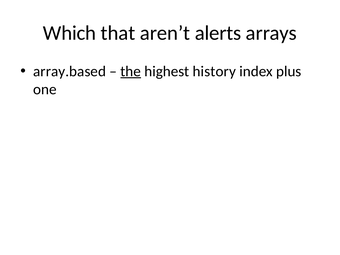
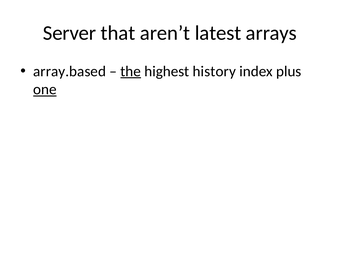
Which: Which -> Server (70, 33)
alerts: alerts -> latest (218, 33)
one underline: none -> present (45, 89)
